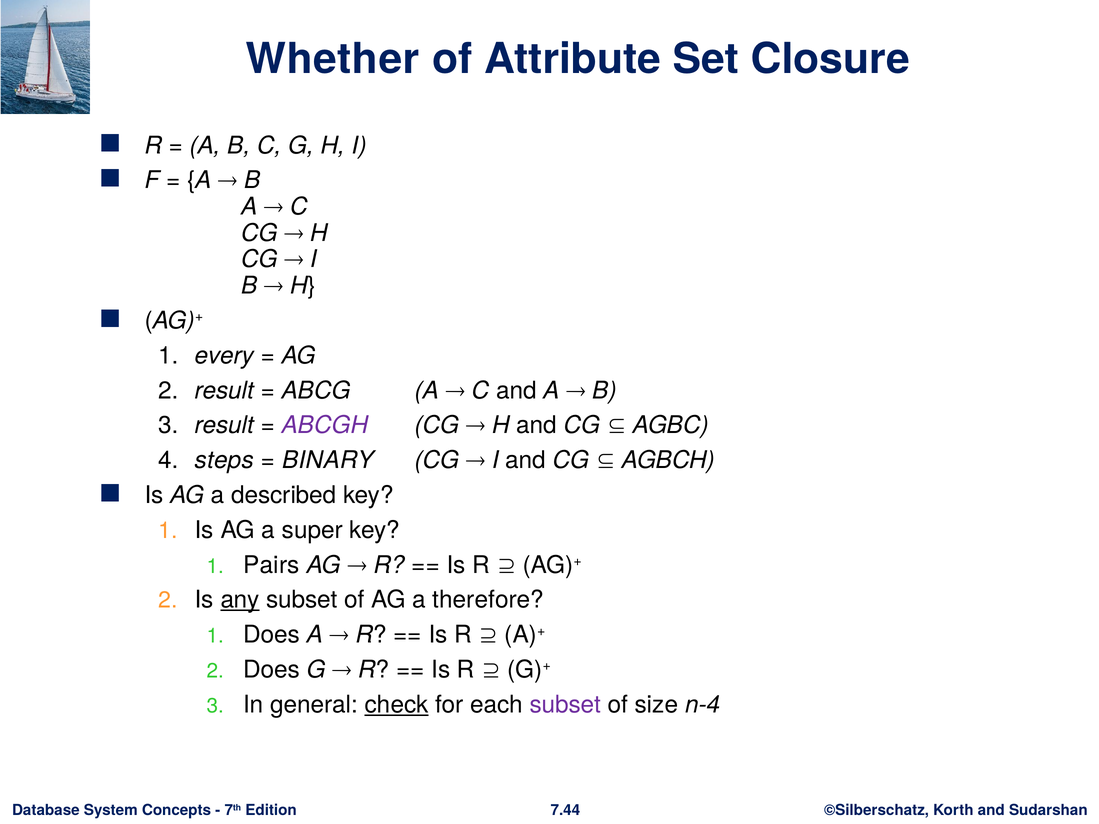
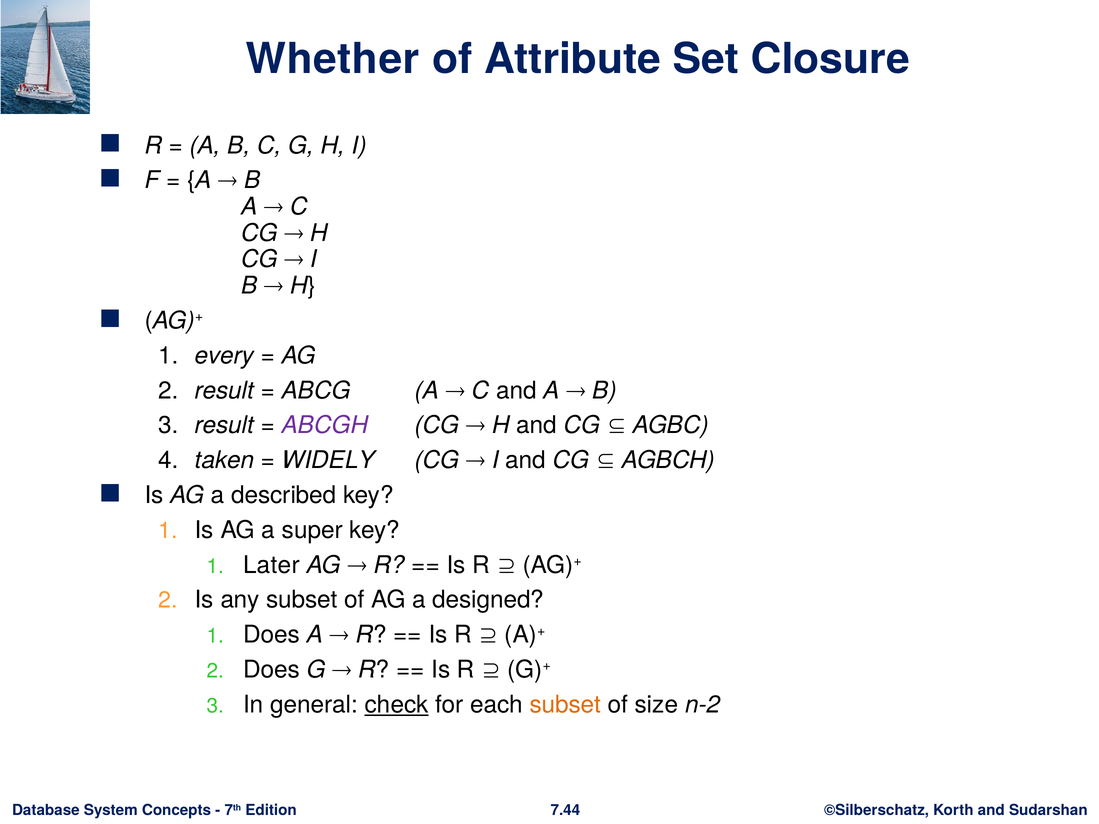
steps: steps -> taken (225, 460)
BINARY: BINARY -> WIDELY (328, 460)
Pairs: Pairs -> Later (271, 565)
any underline: present -> none (240, 600)
therefore: therefore -> designed (488, 600)
subset colour: purple -> orange (565, 705)
n-4: n-4 -> n-2 (703, 705)
